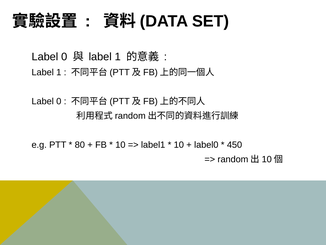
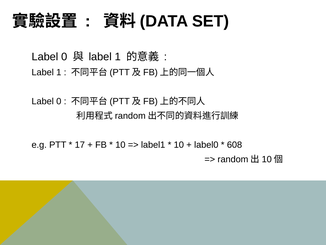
80: 80 -> 17 (80, 145)
450: 450 -> 608 (234, 145)
